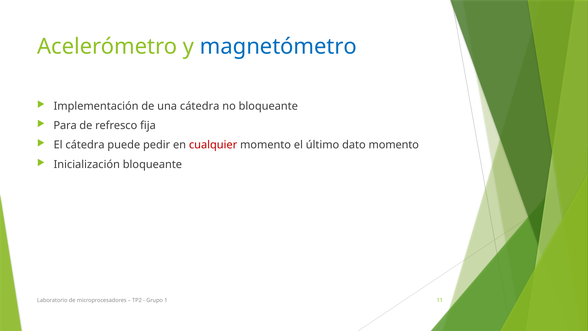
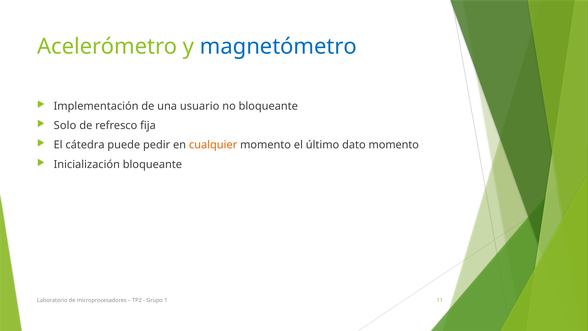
una cátedra: cátedra -> usuario (200, 106)
Para: Para -> Solo (65, 126)
cualquier colour: red -> orange (213, 145)
